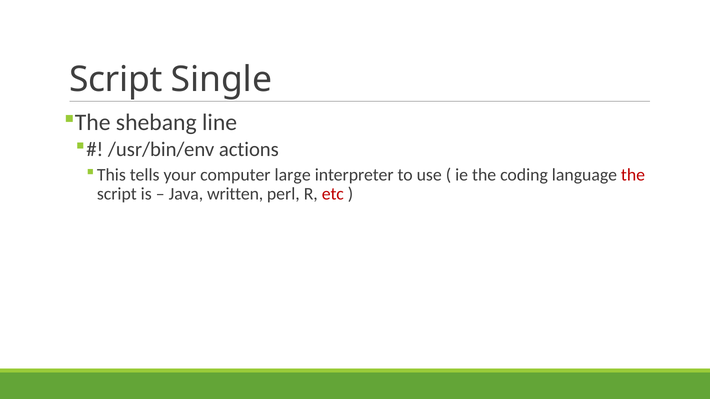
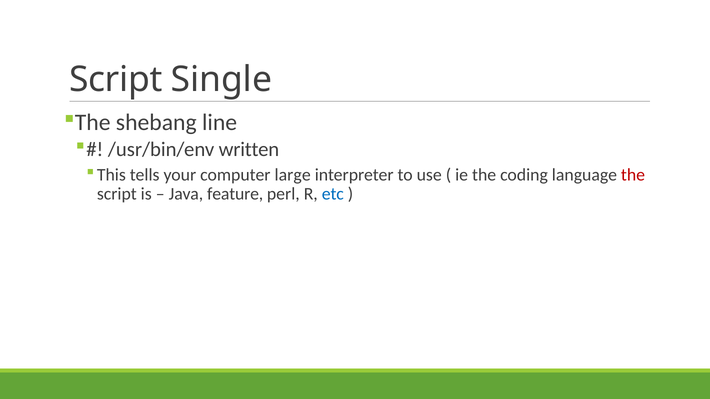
actions: actions -> written (249, 150)
written: written -> feature (235, 194)
etc colour: red -> blue (333, 194)
